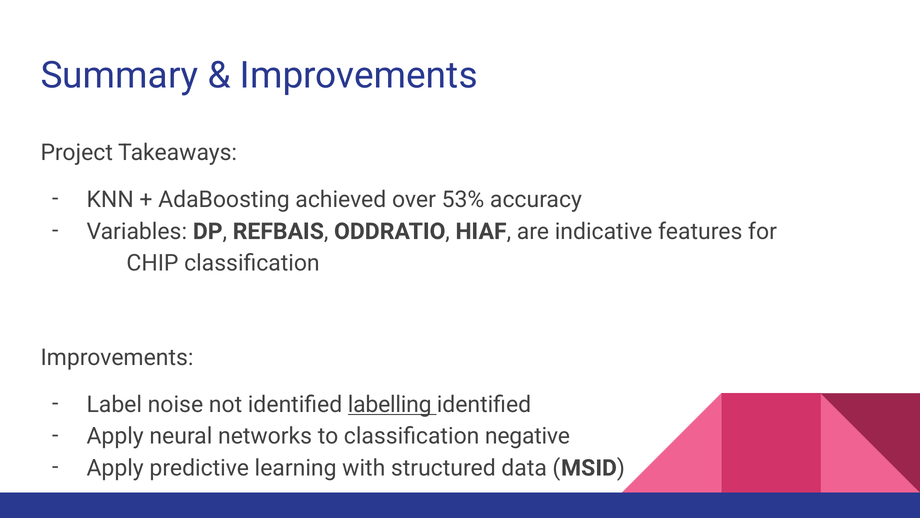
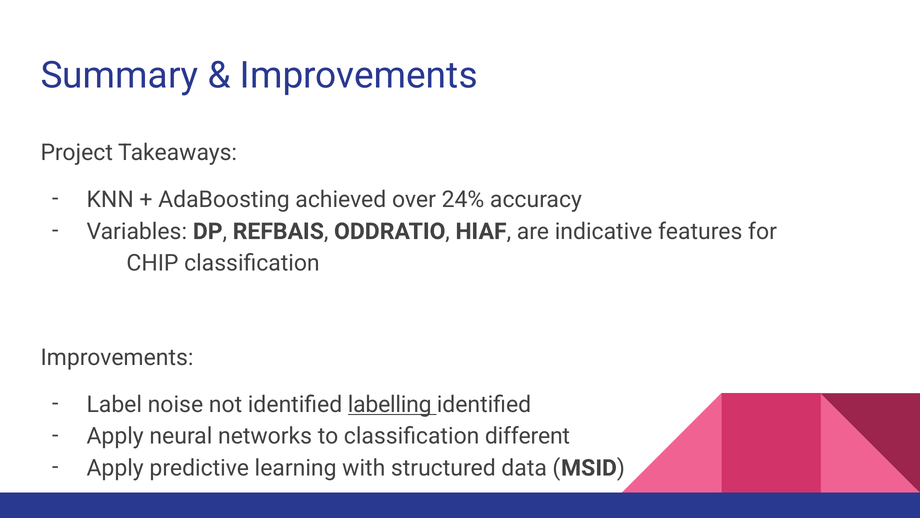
53%: 53% -> 24% (463, 200)
negative: negative -> different (527, 436)
